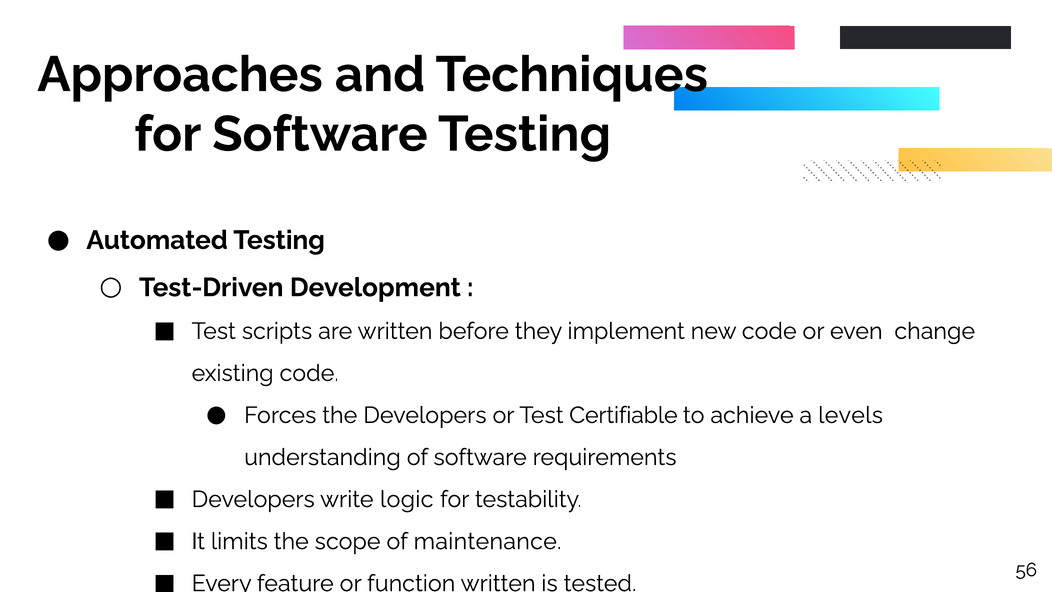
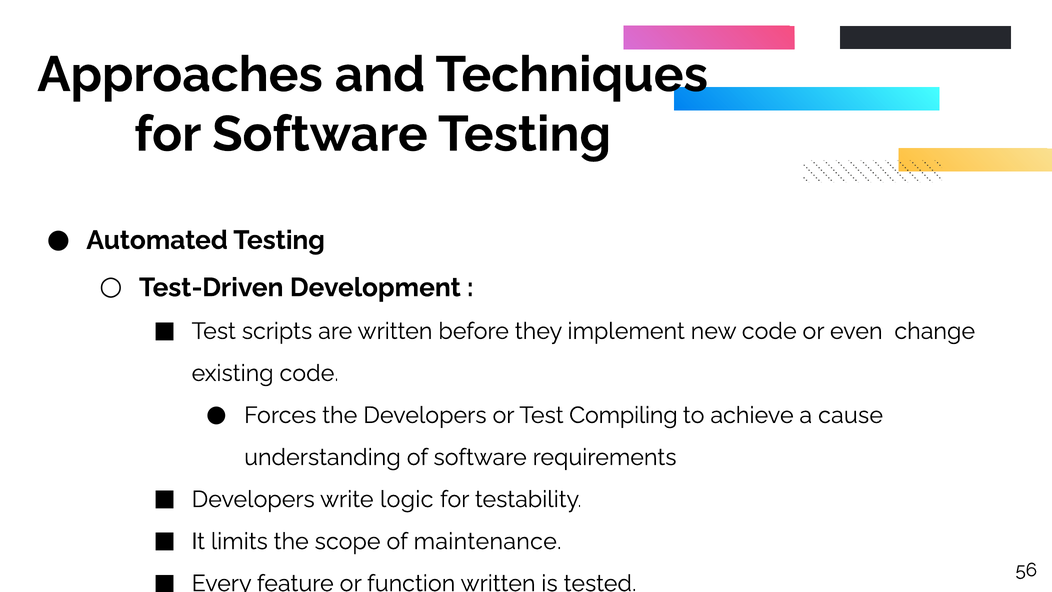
Certifiable: Certifiable -> Compiling (623, 415)
levels: levels -> cause (851, 415)
